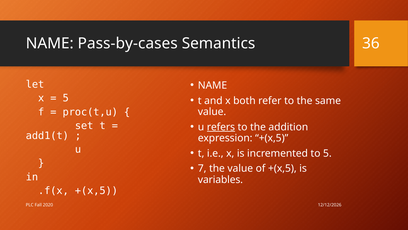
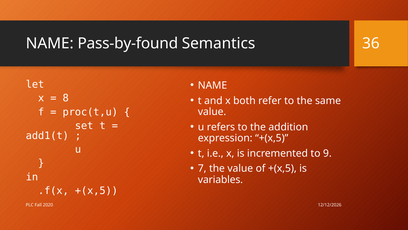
Pass-by-cases: Pass-by-cases -> Pass-by-found (128, 43)
5: 5 -> 8 (66, 98)
refers underline: present -> none (221, 127)
to 5: 5 -> 9 (327, 153)
